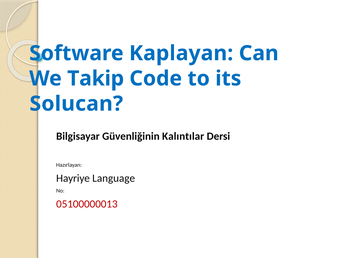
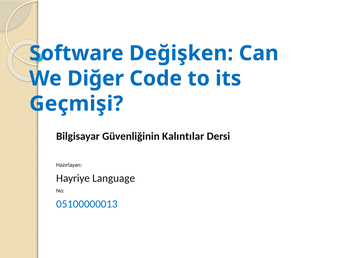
Kaplayan: Kaplayan -> Değişken (181, 53)
Takip: Takip -> Diğer (96, 79)
Solucan: Solucan -> Geçmişi (76, 104)
05100000013 colour: red -> blue (87, 205)
